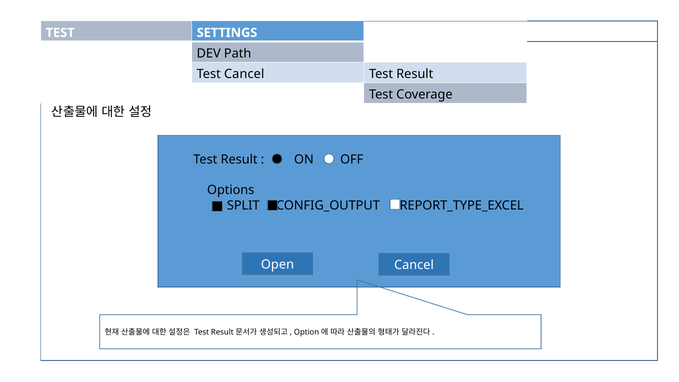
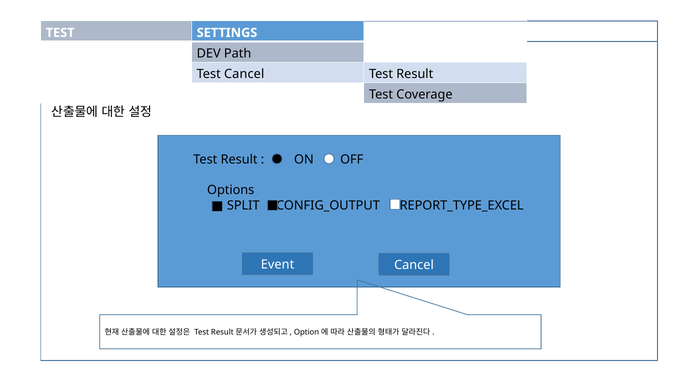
Open: Open -> Event (278, 264)
